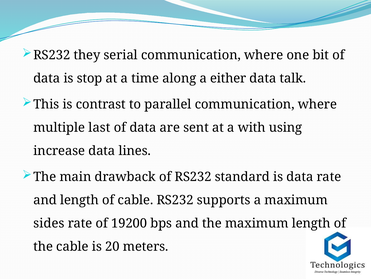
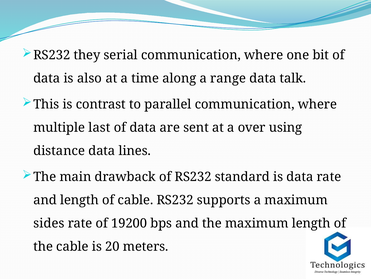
stop: stop -> also (89, 78)
either: either -> range (228, 78)
with: with -> over (252, 127)
increase: increase -> distance (59, 150)
